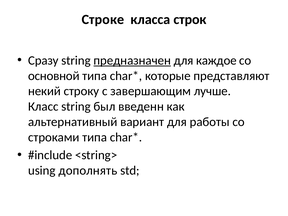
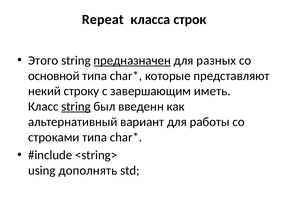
Строке: Строке -> Repeat (103, 19)
Сразу: Сразу -> Этого (43, 60)
каждое: каждое -> разных (216, 60)
лучше: лучше -> иметь (212, 91)
string underline: none -> present (76, 107)
